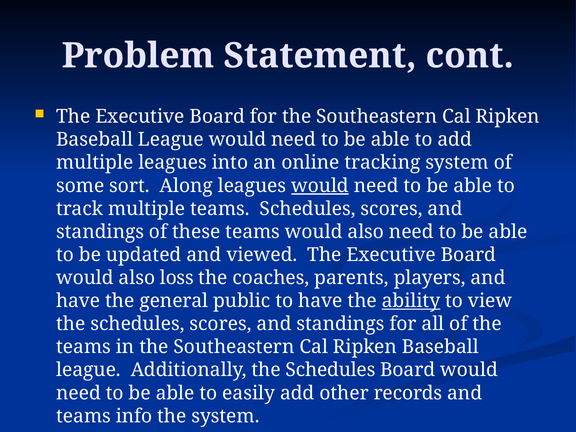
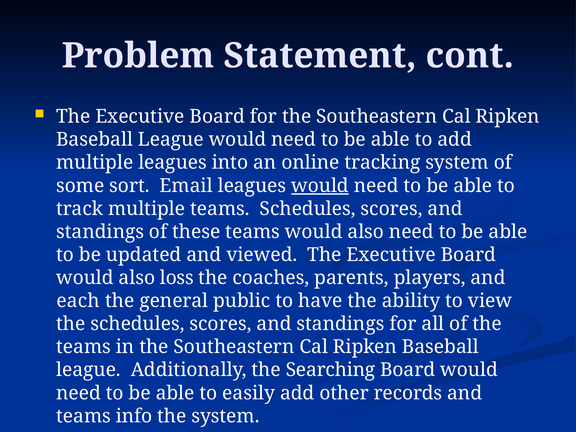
Along: Along -> Email (186, 186)
have: have -> each (78, 301)
ability underline: present -> none (411, 301)
Additionally the Schedules: Schedules -> Searching (330, 370)
